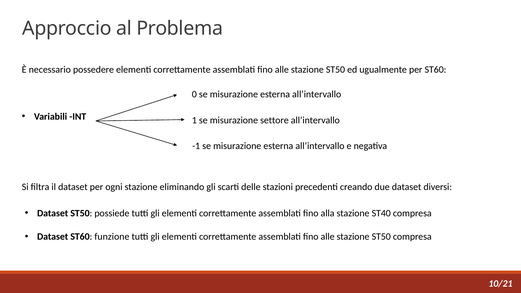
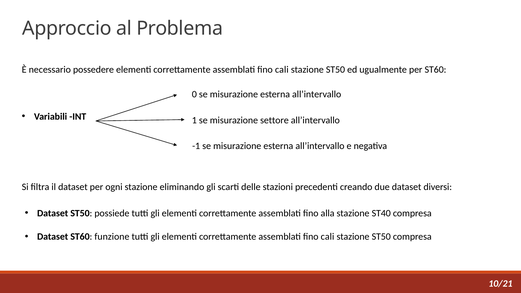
alle: alle -> cali (282, 70)
alle: alle -> cali (328, 237)
